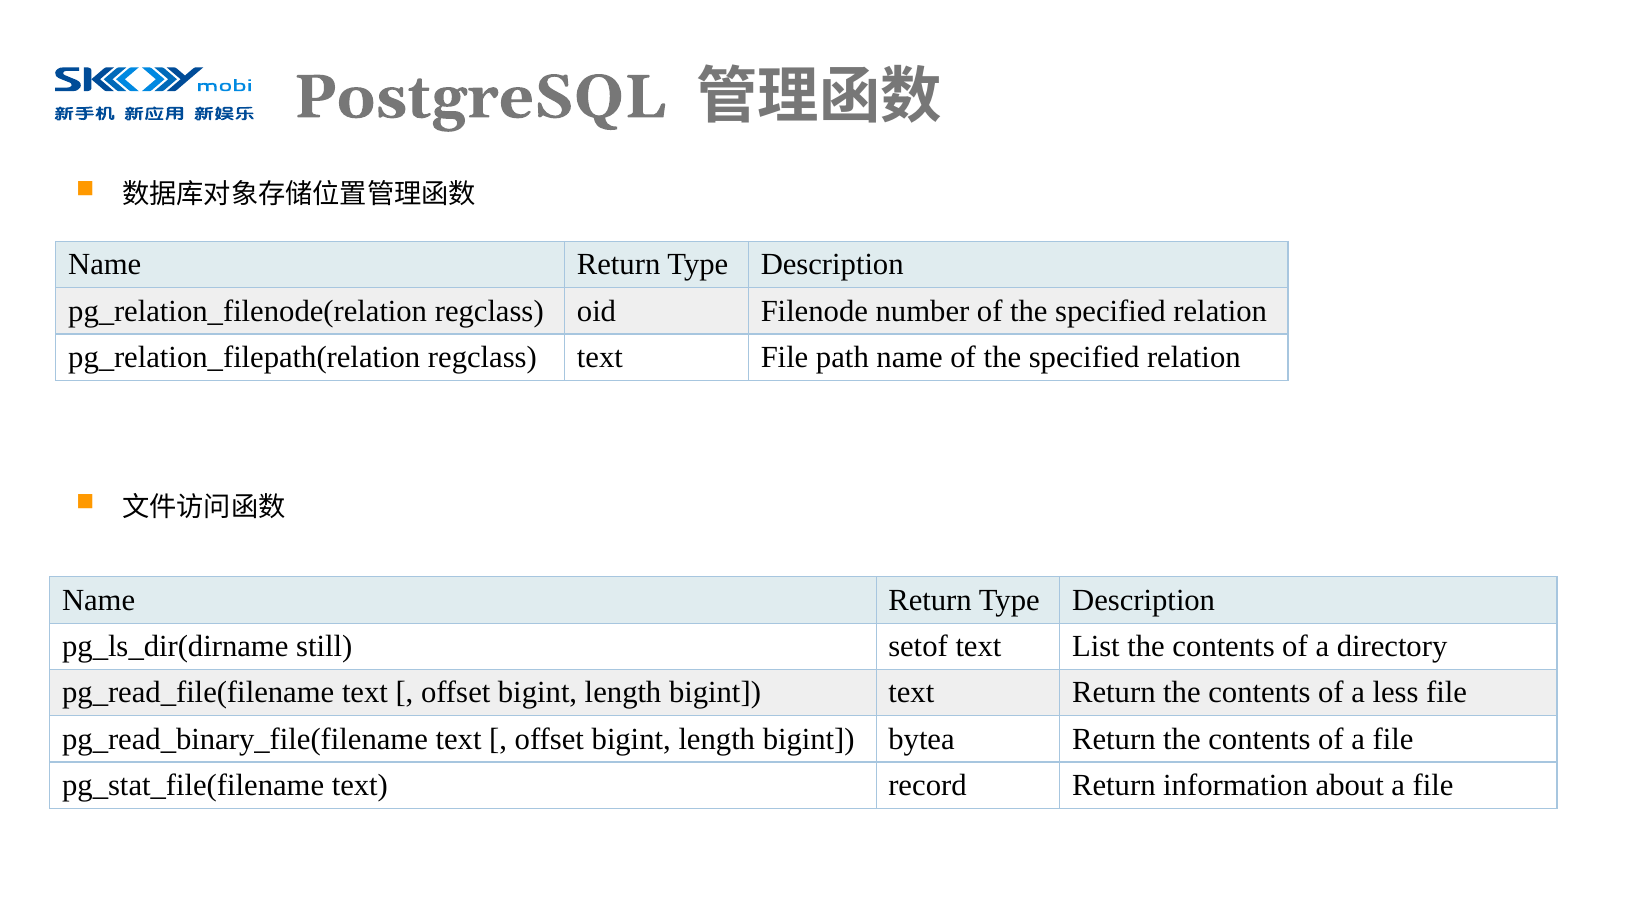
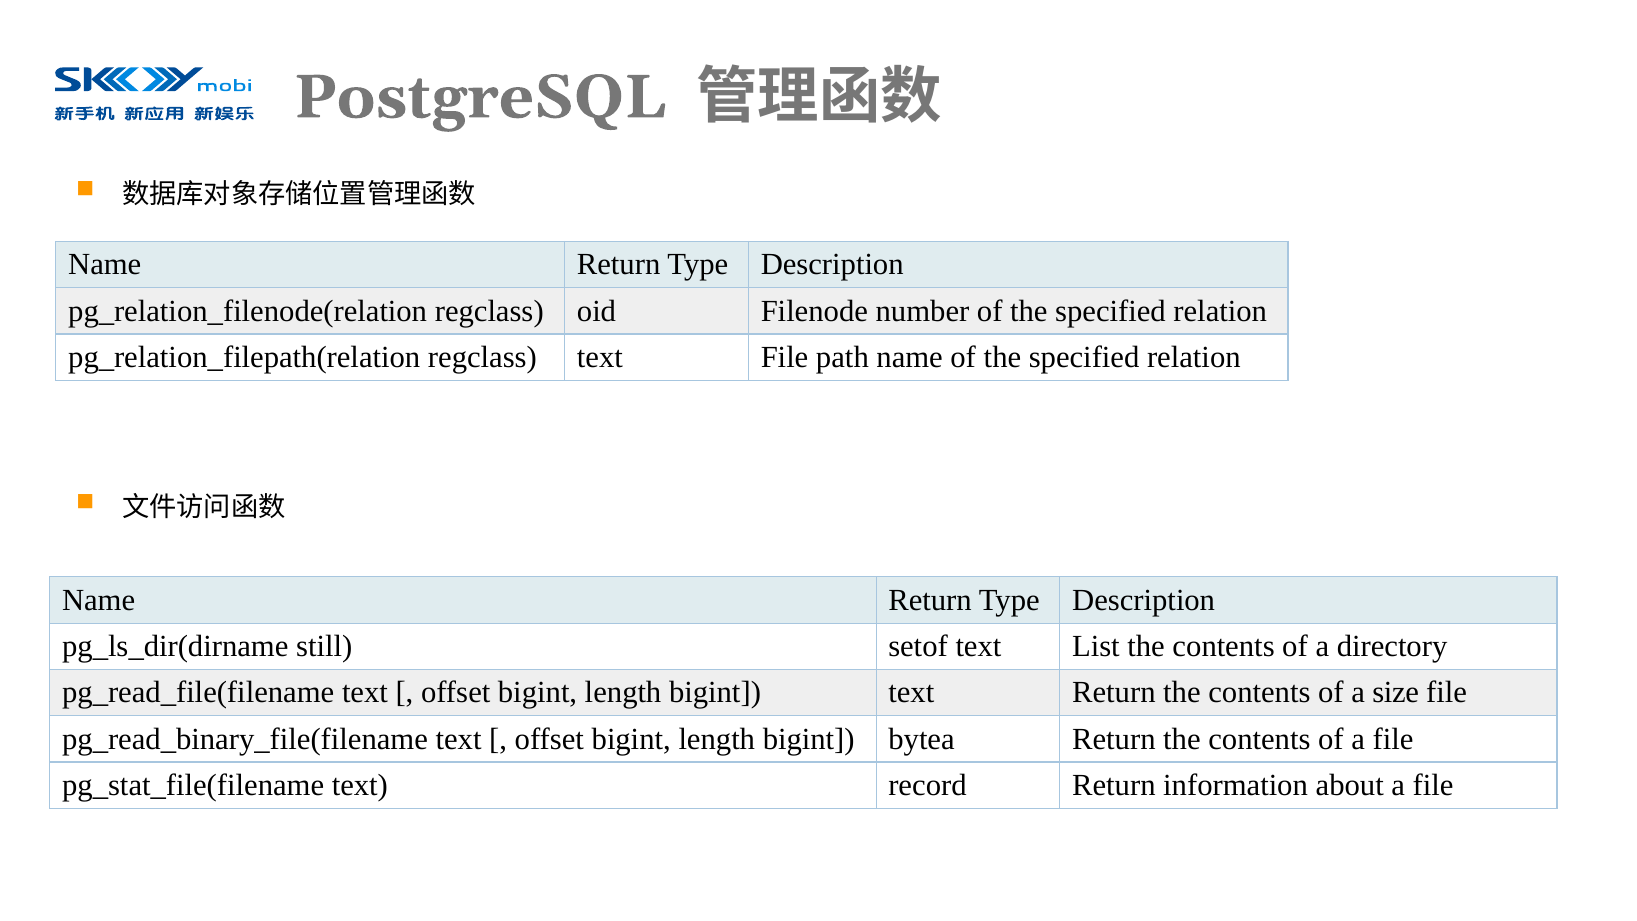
less: less -> size (1396, 693)
